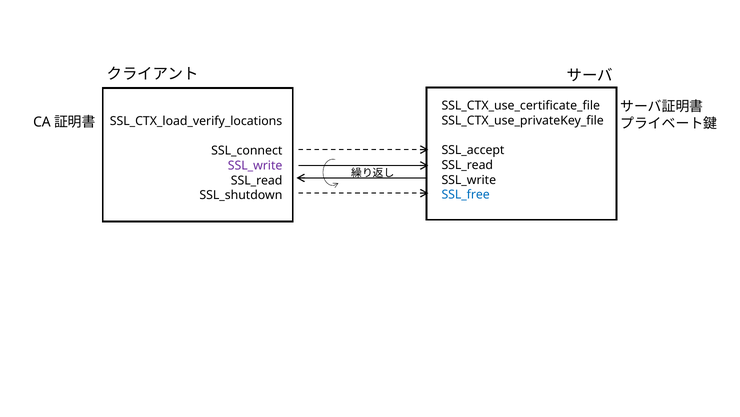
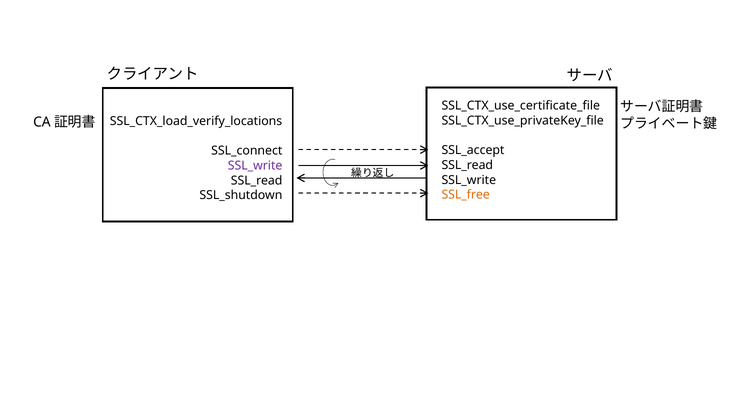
SSL_free colour: blue -> orange (466, 194)
